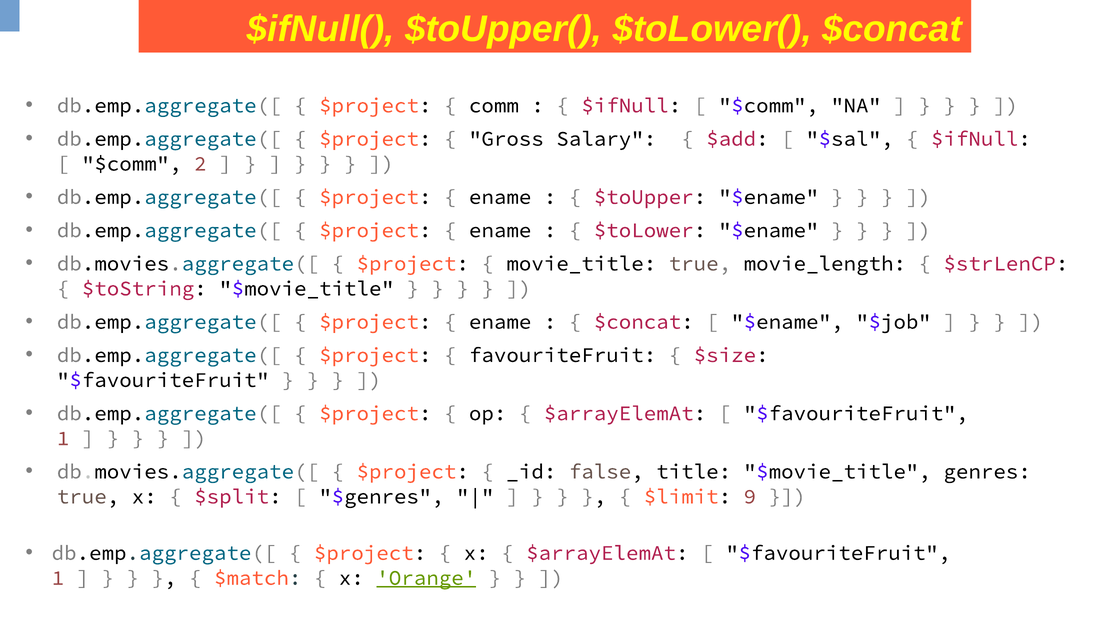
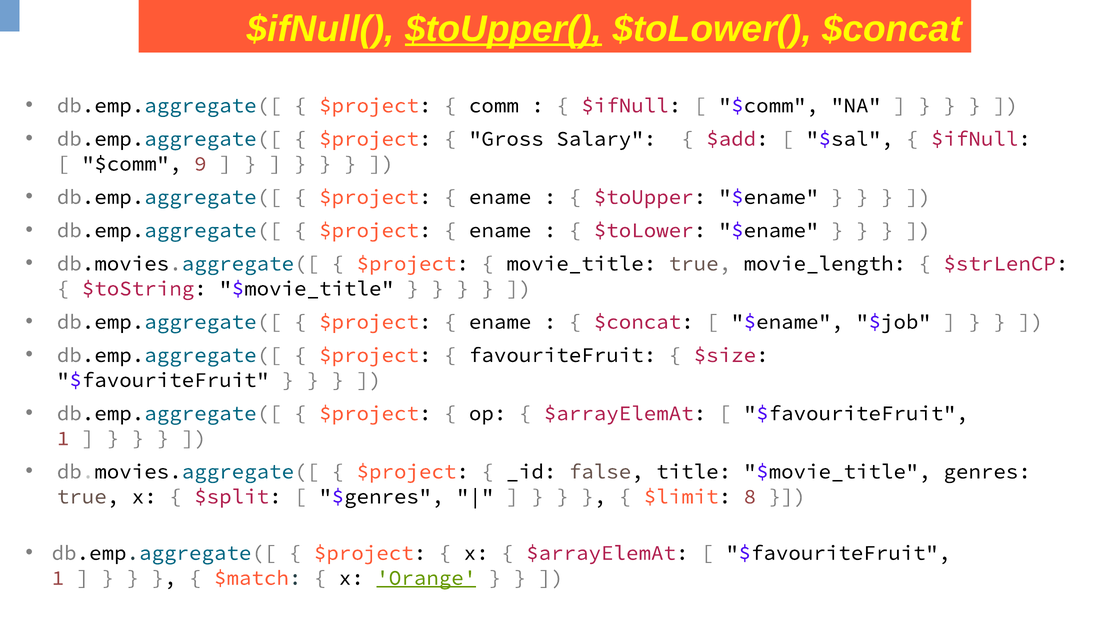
$toUpper( underline: none -> present (504, 29)
2: 2 -> 9 (200, 164)
9: 9 -> 8 (750, 497)
